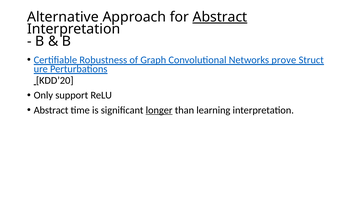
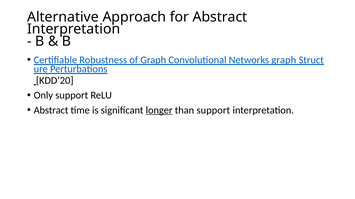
Abstract underline: present -> none (220, 17)
Networks prove: prove -> graph (284, 60)
than learning: learning -> support (213, 110)
